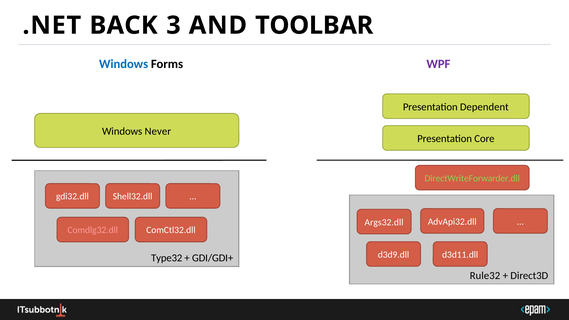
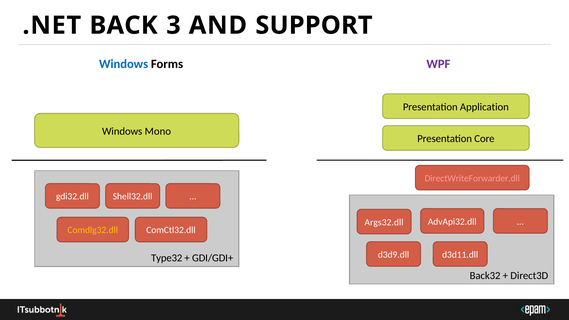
TOOLBAR: TOOLBAR -> SUPPORT (314, 25)
Dependent: Dependent -> Application (484, 107)
Never: Never -> Mono (158, 131)
DirectWriteForwarder.dll colour: light green -> pink (472, 178)
Comdlg32.dll colour: pink -> yellow (93, 230)
Rule32: Rule32 -> Back32 (485, 276)
